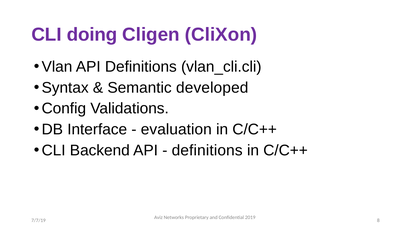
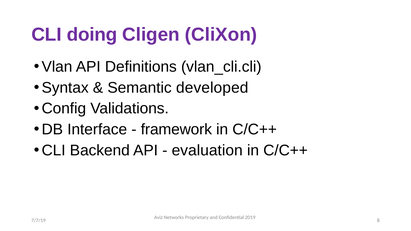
evaluation: evaluation -> framework (176, 130)
definitions: definitions -> evaluation (207, 150)
